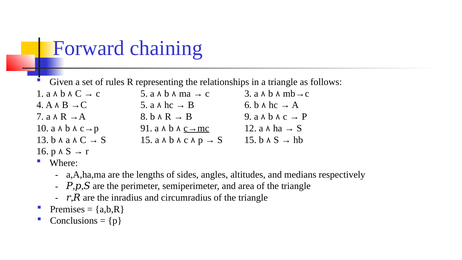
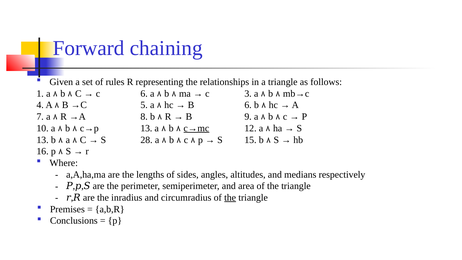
c 5: 5 -> 6 (144, 94)
c→p 91: 91 -> 13 (146, 128)
15: 15 -> 28 (147, 140)
the underline: none -> present (230, 198)
